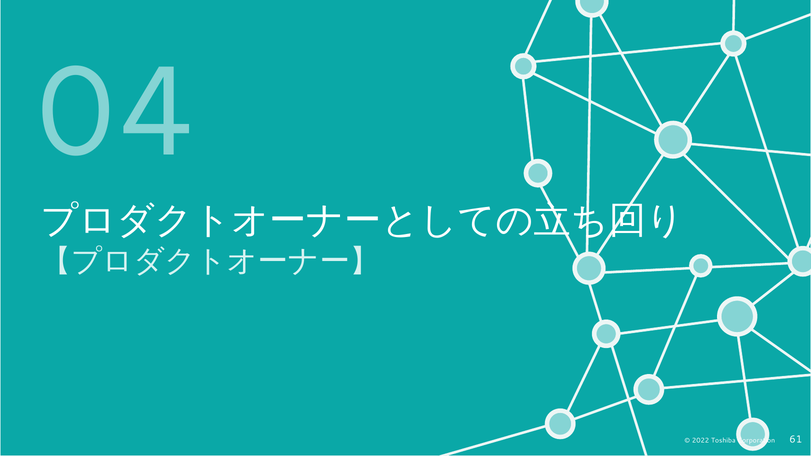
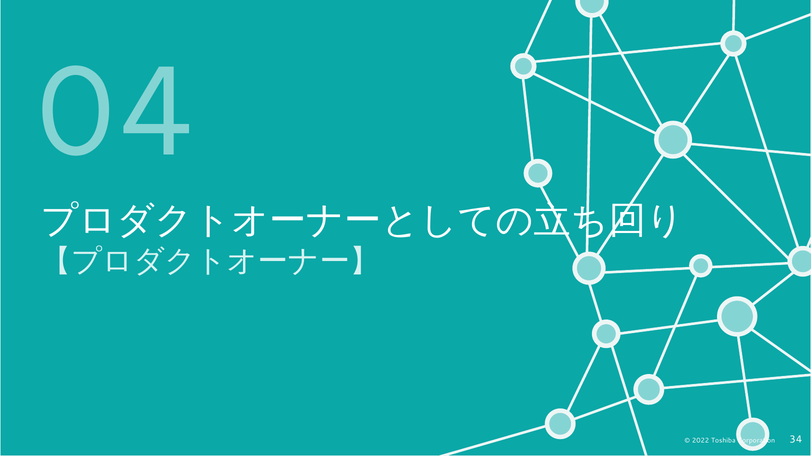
61: 61 -> 34 (796, 440)
